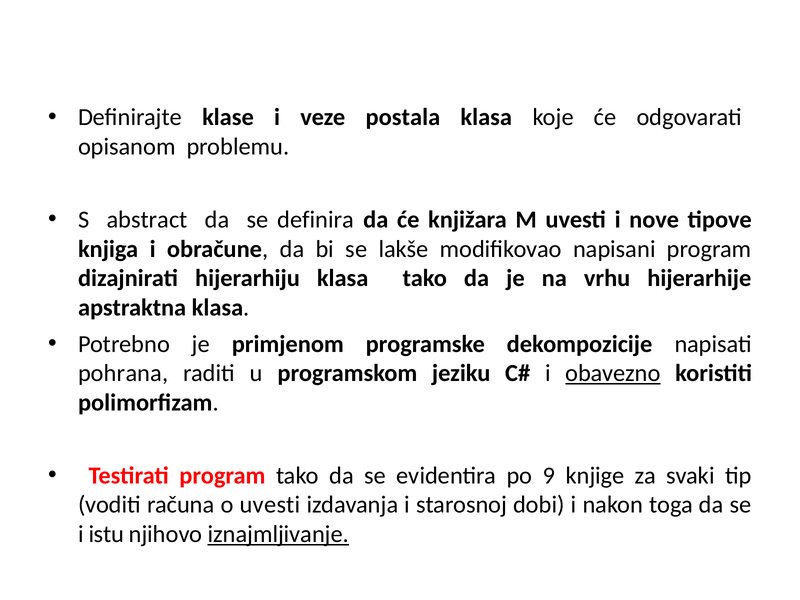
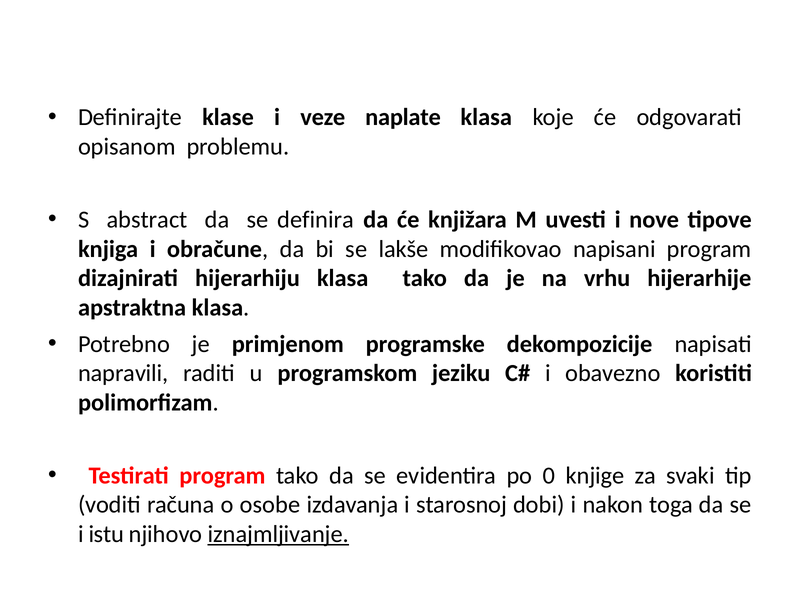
postala: postala -> naplate (403, 117)
pohrana: pohrana -> napravili (123, 373)
obavezno underline: present -> none (613, 373)
9: 9 -> 0 (549, 476)
o uvesti: uvesti -> osobe (270, 505)
